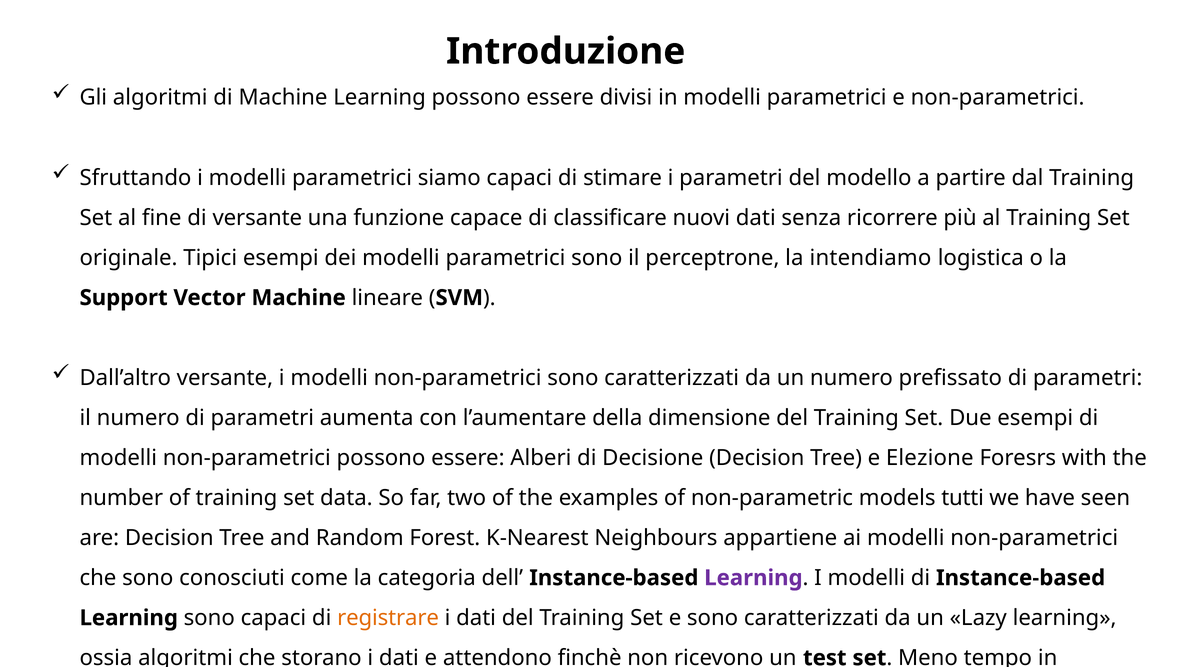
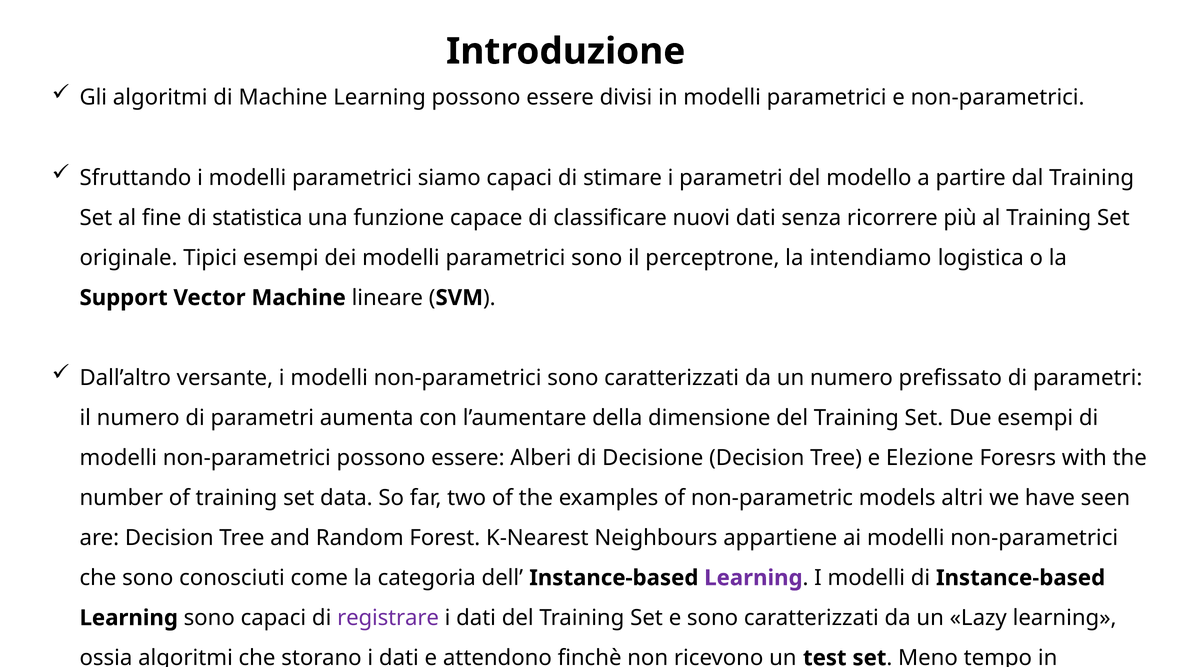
di versante: versante -> statistica (257, 218)
tutti: tutti -> altri (962, 498)
registrare colour: orange -> purple (388, 617)
